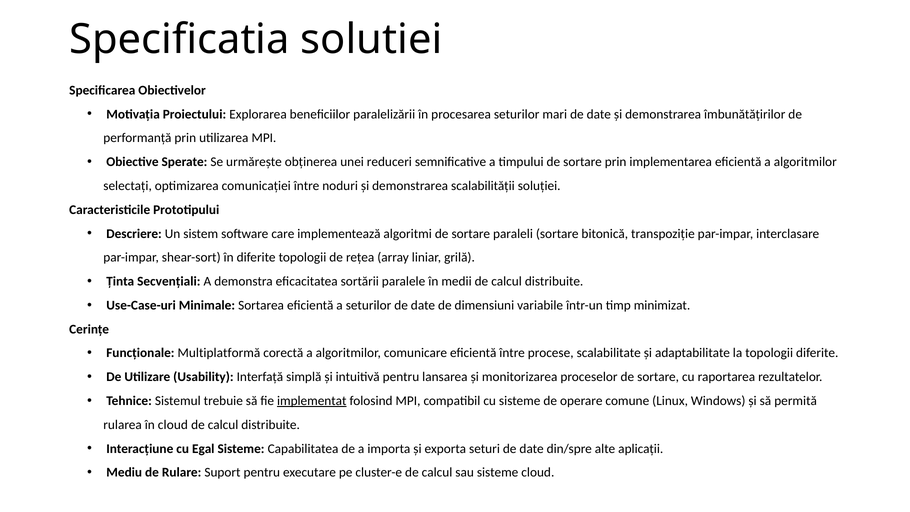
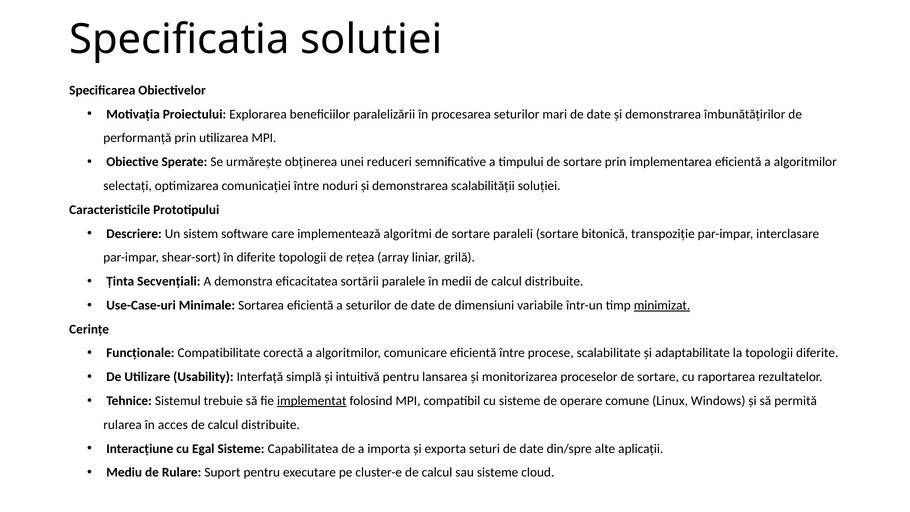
minimizat underline: none -> present (662, 305)
Multiplatformă: Multiplatformă -> Compatibilitate (219, 353)
în cloud: cloud -> acces (173, 425)
